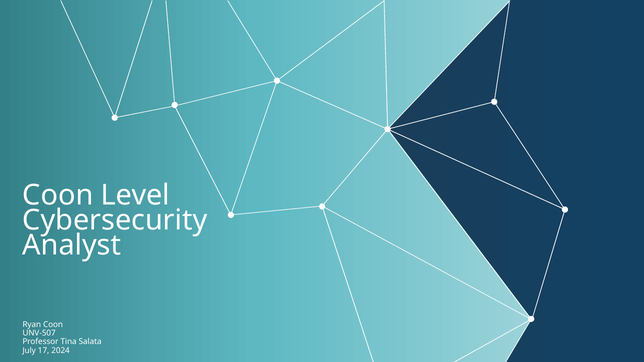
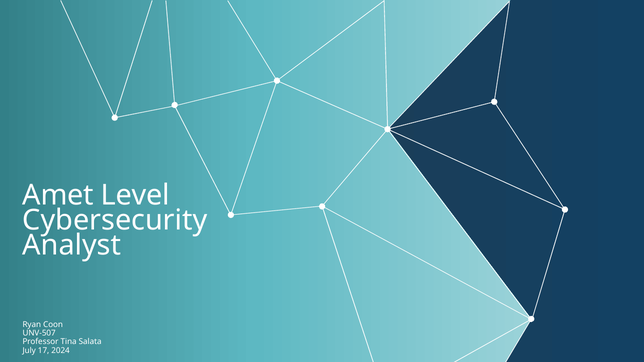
Coon: Coon -> Amet (58, 196)
